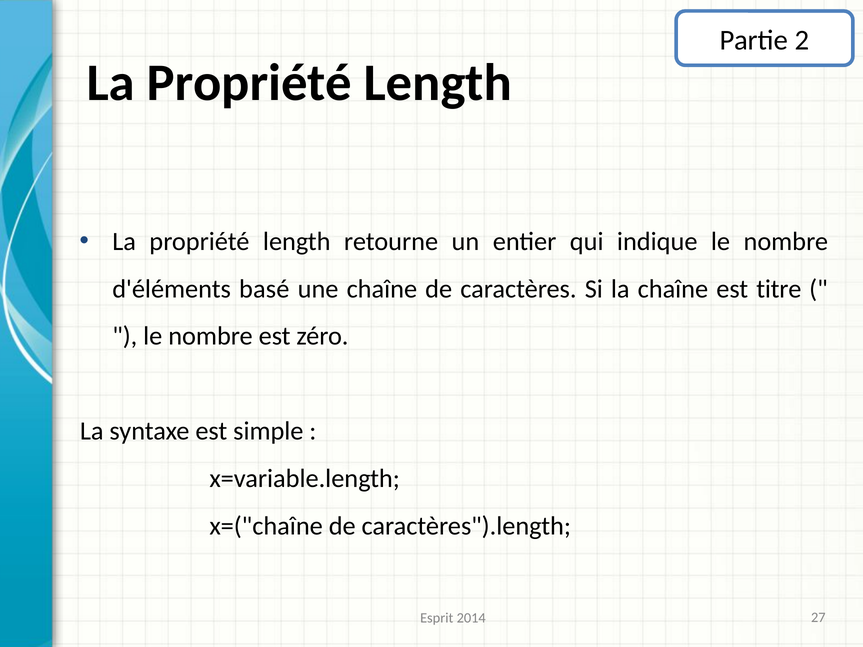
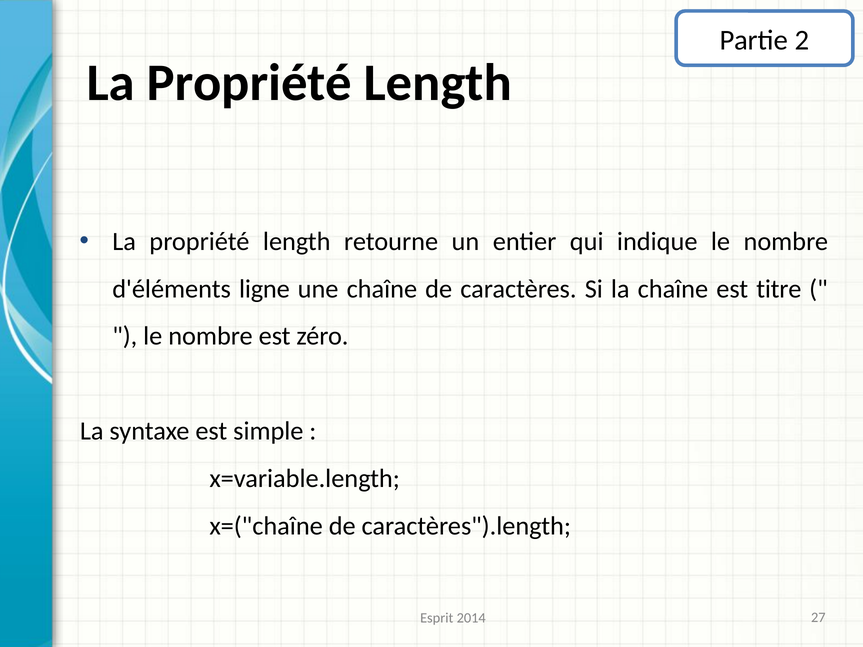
basé: basé -> ligne (264, 289)
